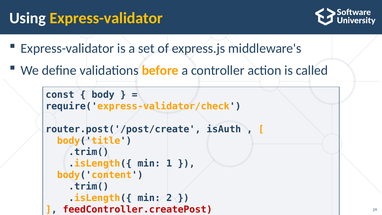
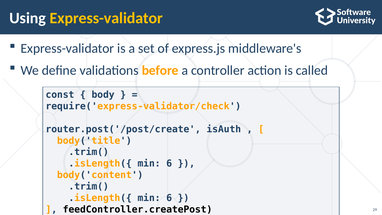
1: 1 -> 6 (169, 163)
2: 2 -> 6 (169, 198)
feedController.createPost colour: red -> black (138, 209)
